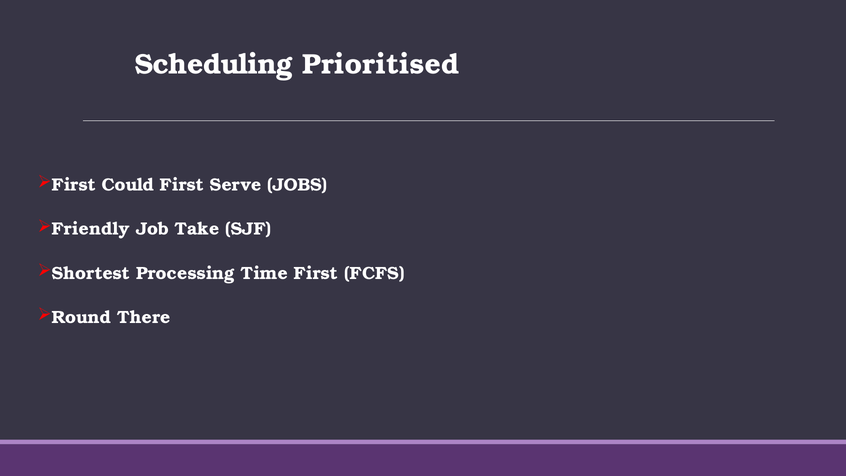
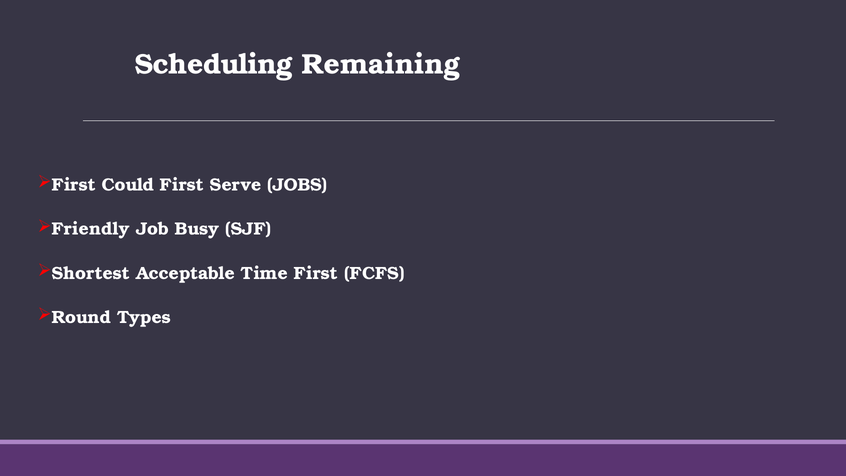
Prioritised: Prioritised -> Remaining (381, 64)
Take: Take -> Busy (197, 229)
Processing: Processing -> Acceptable (185, 273)
There: There -> Types (144, 317)
